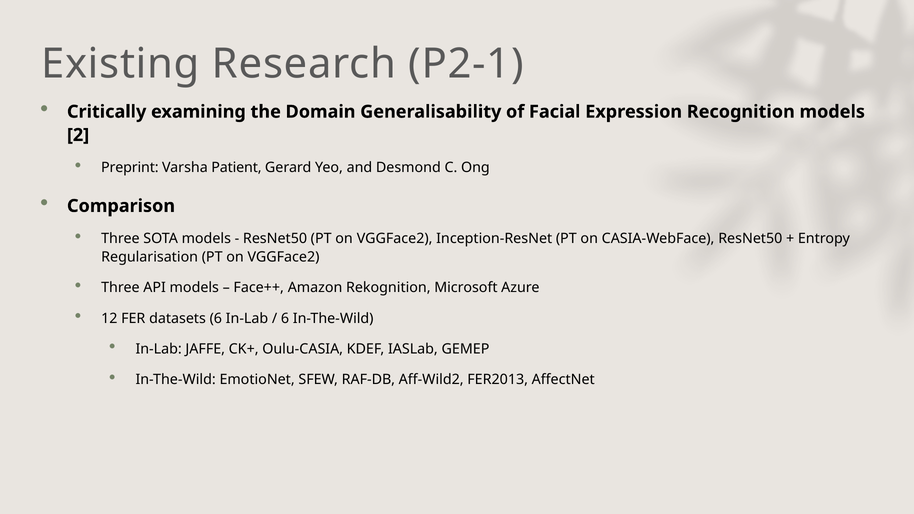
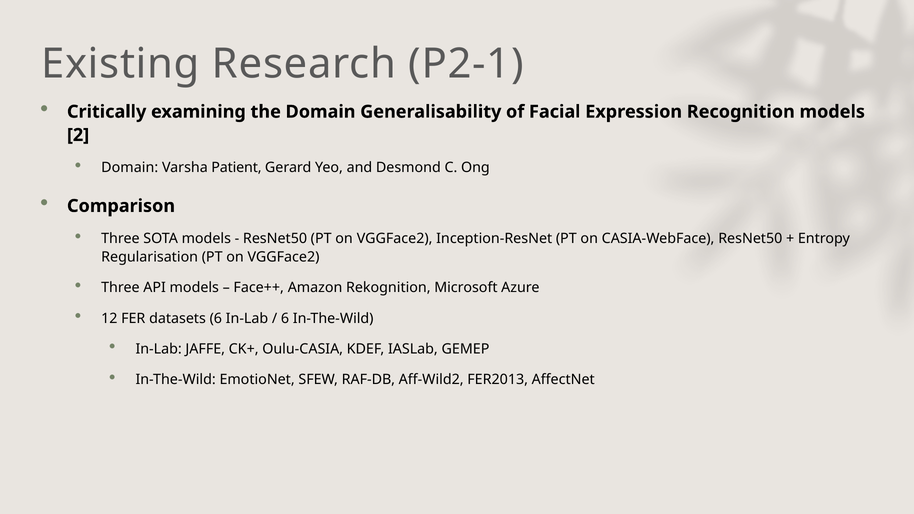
Preprint: Preprint -> Domain (130, 168)
